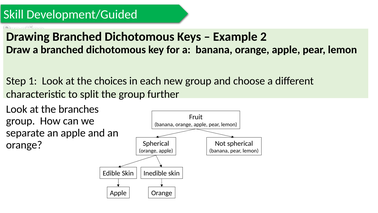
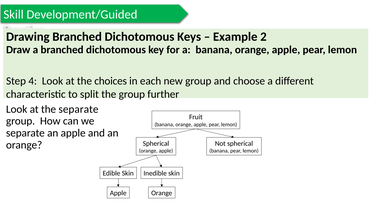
1: 1 -> 4 (33, 81)
the branches: branches -> separate (78, 109)
